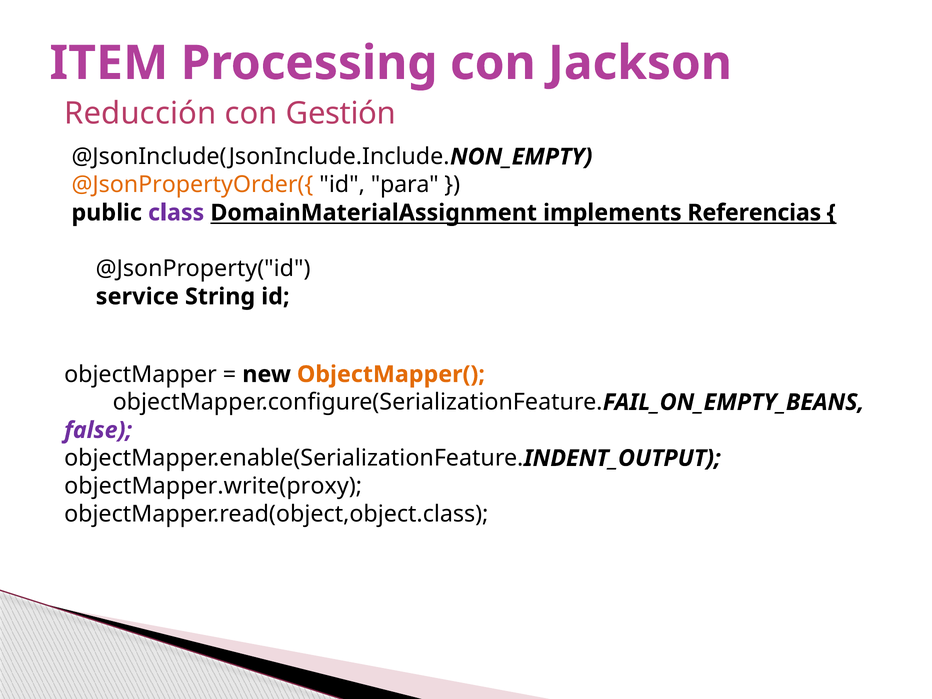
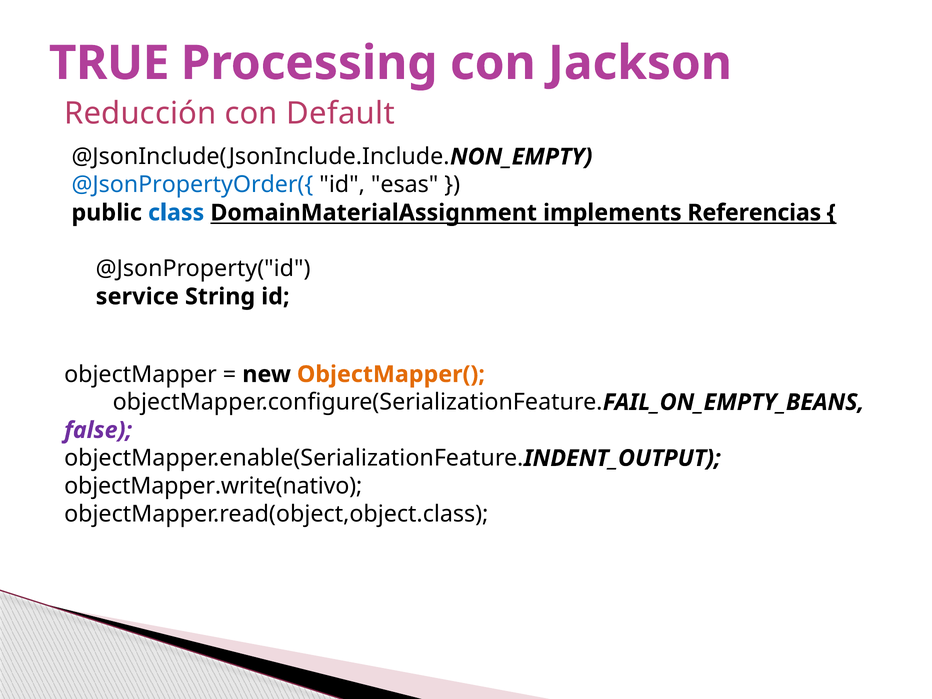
ITEM: ITEM -> TRUE (109, 63)
Gestión: Gestión -> Default (341, 113)
@JsonPropertyOrder({ colour: orange -> blue (192, 185)
para: para -> esas (405, 185)
class colour: purple -> blue (176, 213)
objectMapper.write(proxy: objectMapper.write(proxy -> objectMapper.write(nativo (213, 486)
